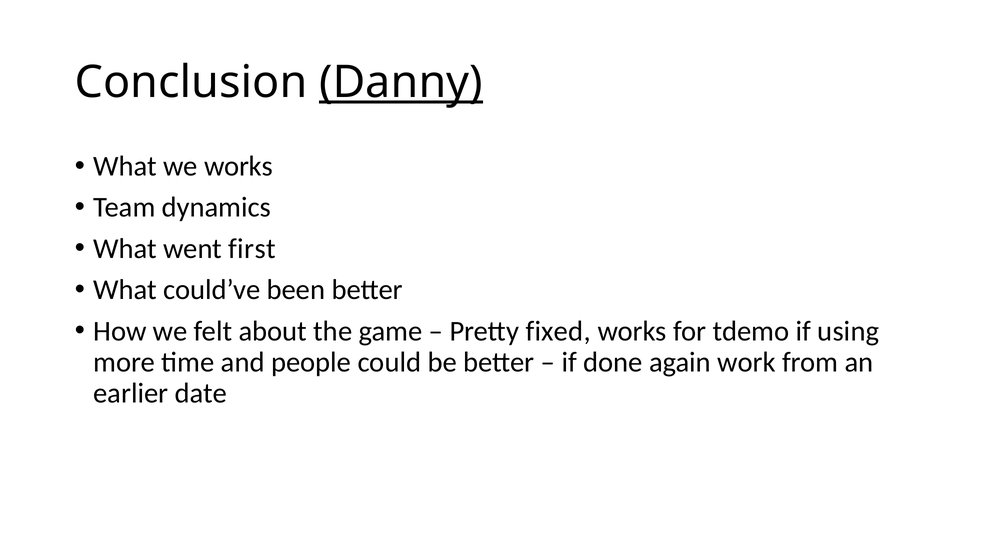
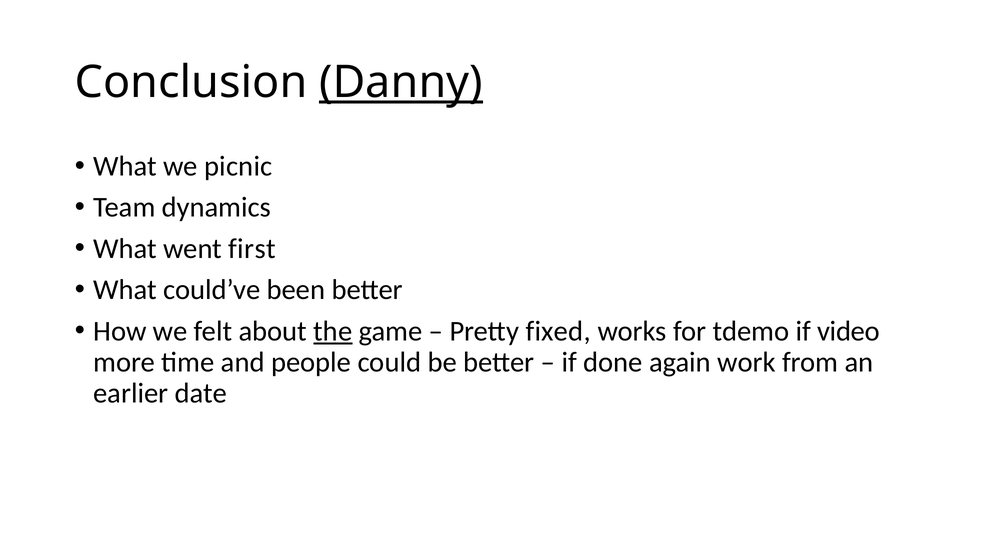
we works: works -> picnic (238, 166)
the underline: none -> present (333, 331)
using: using -> video (849, 331)
